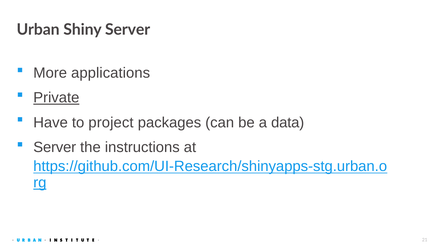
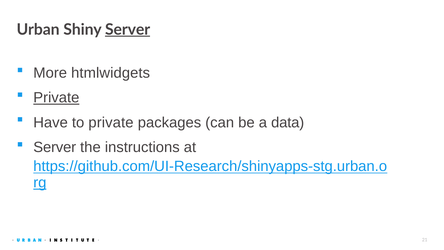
Server underline: none -> present (128, 29)
applications: applications -> htmlwidgets (111, 73)
to project: project -> private (111, 122)
